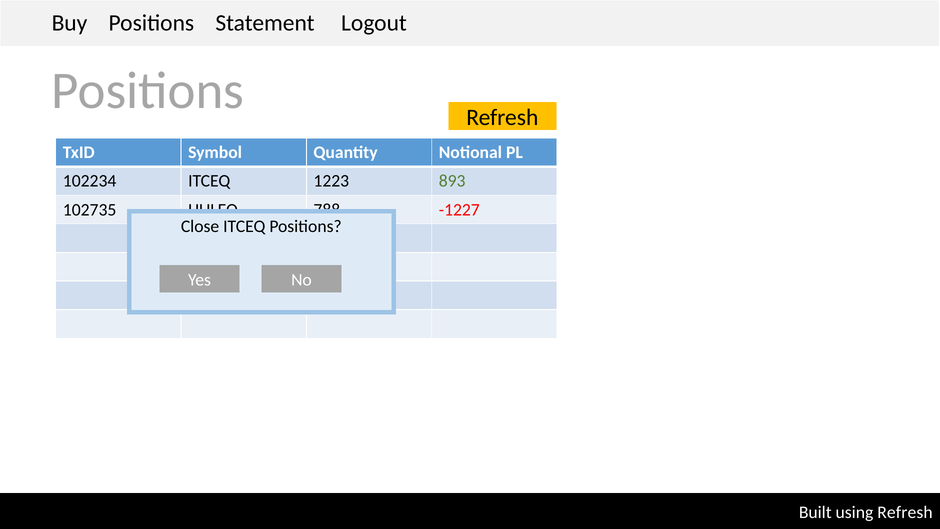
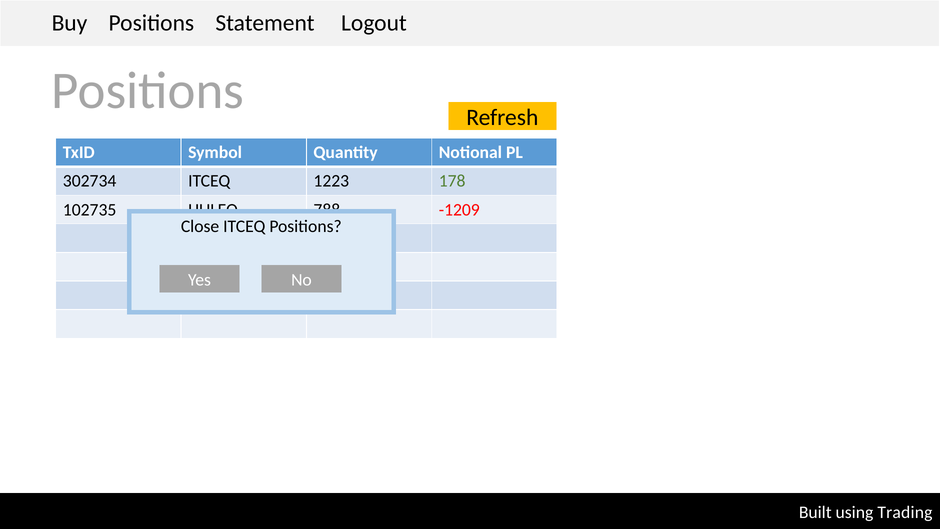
102234: 102234 -> 302734 (90, 181)
893: 893 -> 178 (452, 181)
-1227: -1227 -> -1209 (459, 210)
using Refresh: Refresh -> Trading (905, 512)
